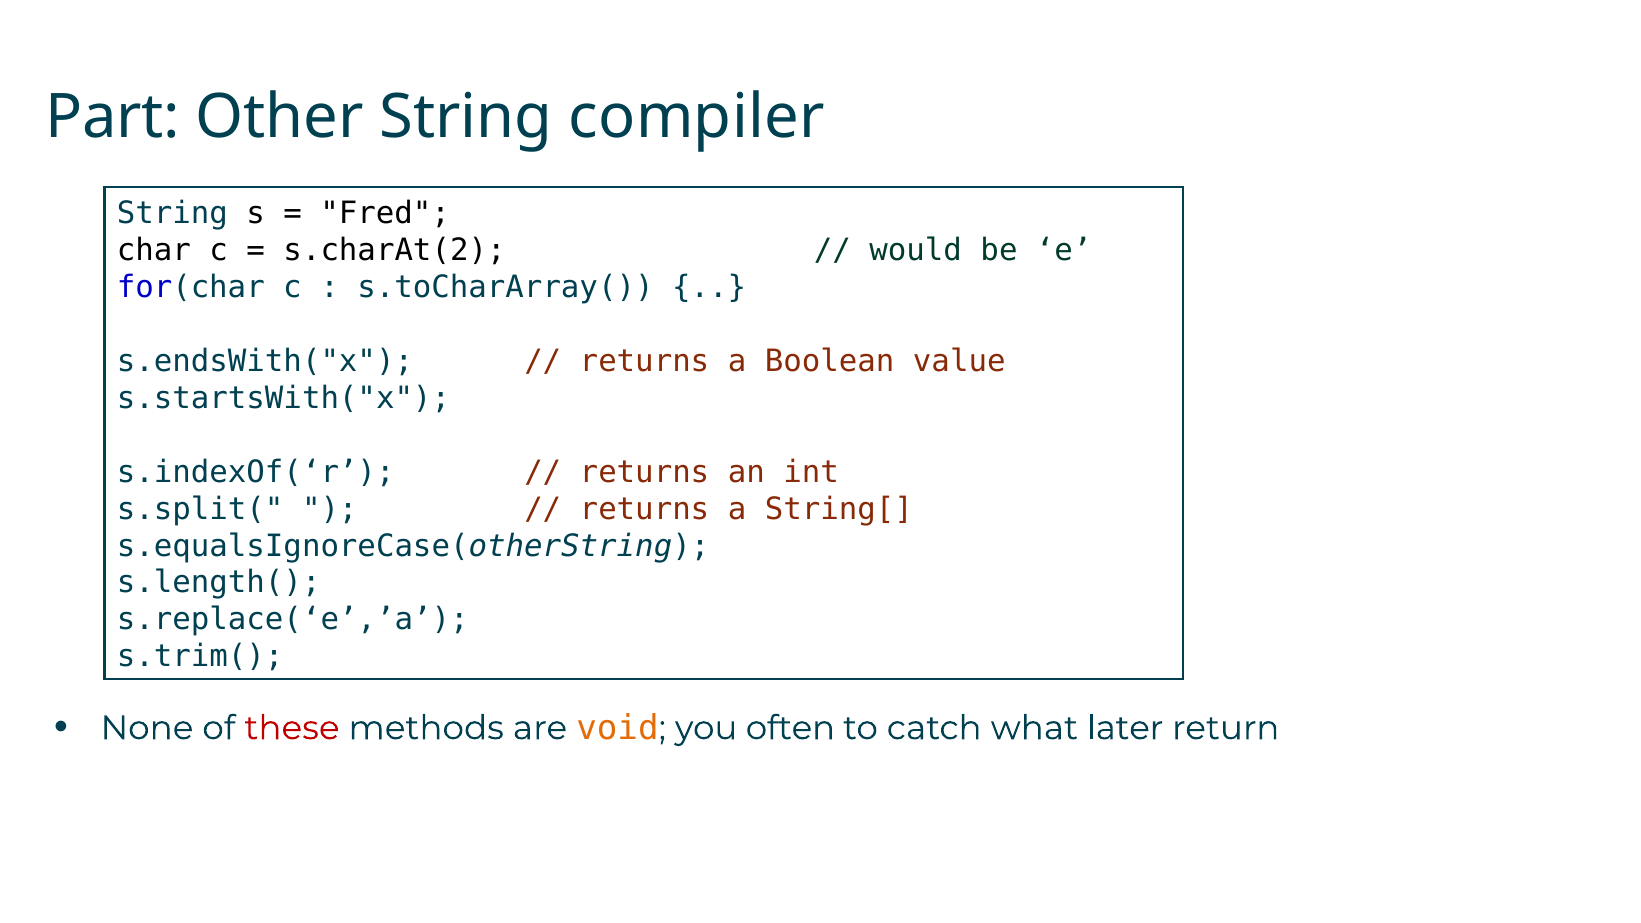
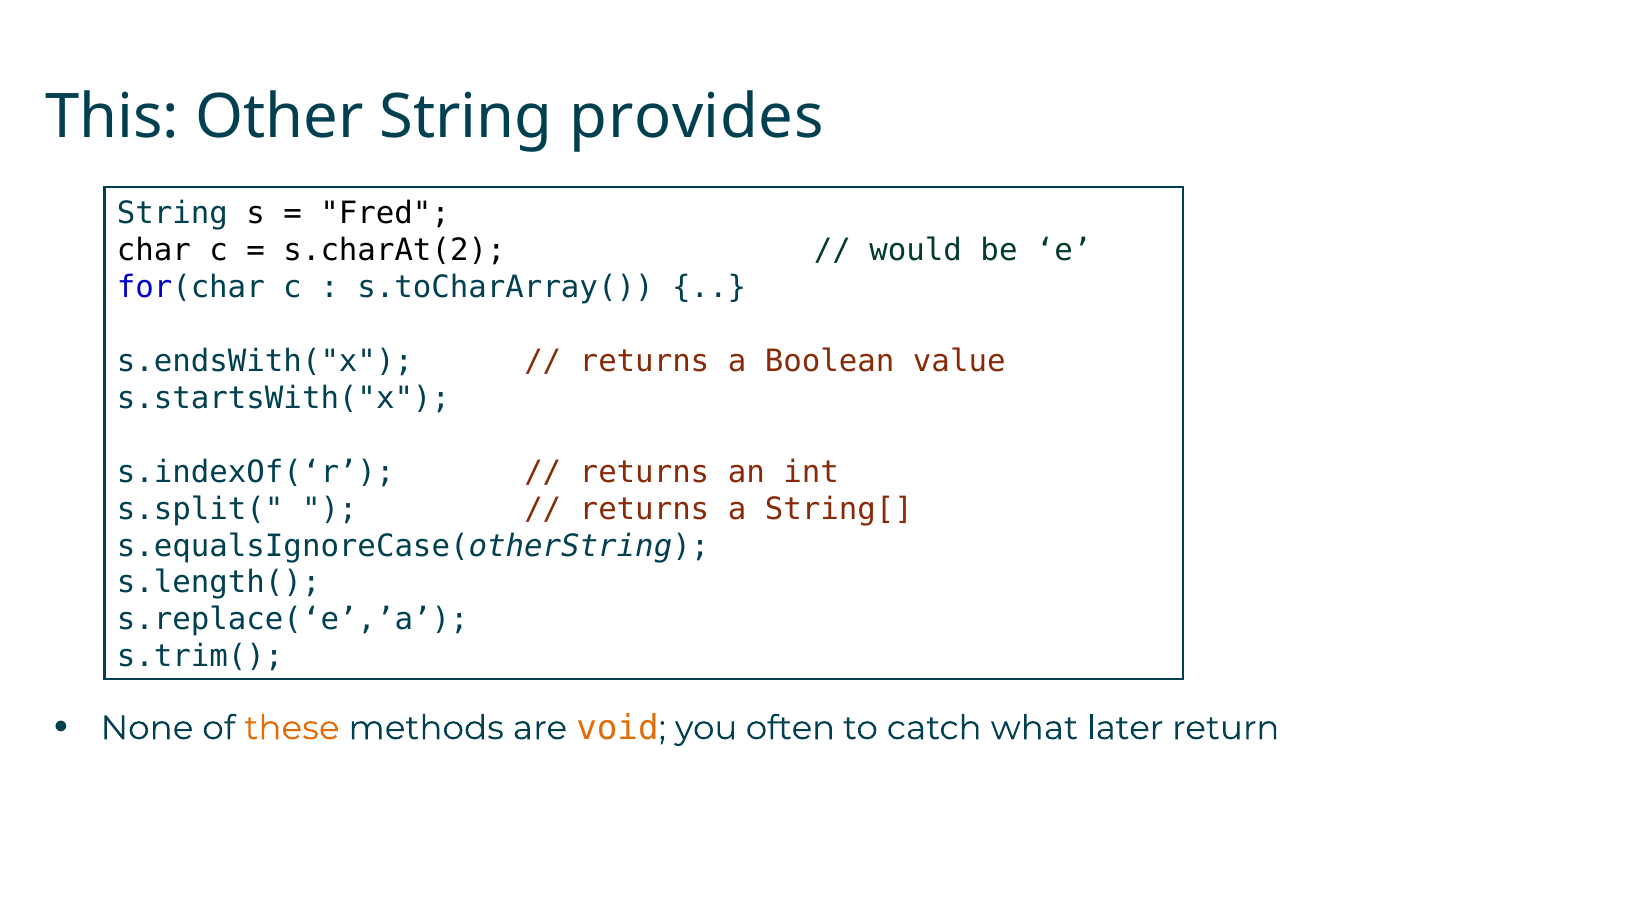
Part: Part -> This (112, 117)
compiler: compiler -> provides (697, 117)
these colour: red -> orange (292, 728)
